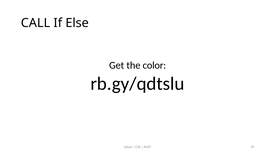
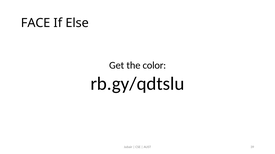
CALL: CALL -> FACE (36, 23)
